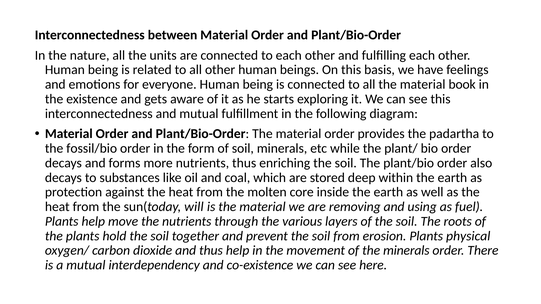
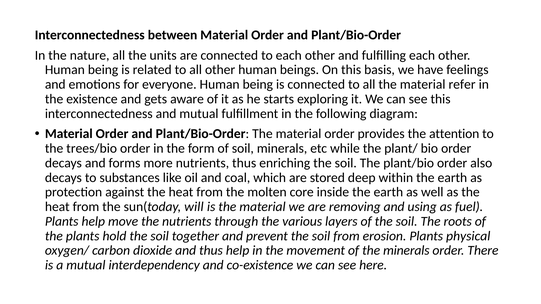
book: book -> refer (462, 85)
padartha: padartha -> attention (454, 134)
fossil/bio: fossil/bio -> trees/bio (92, 149)
